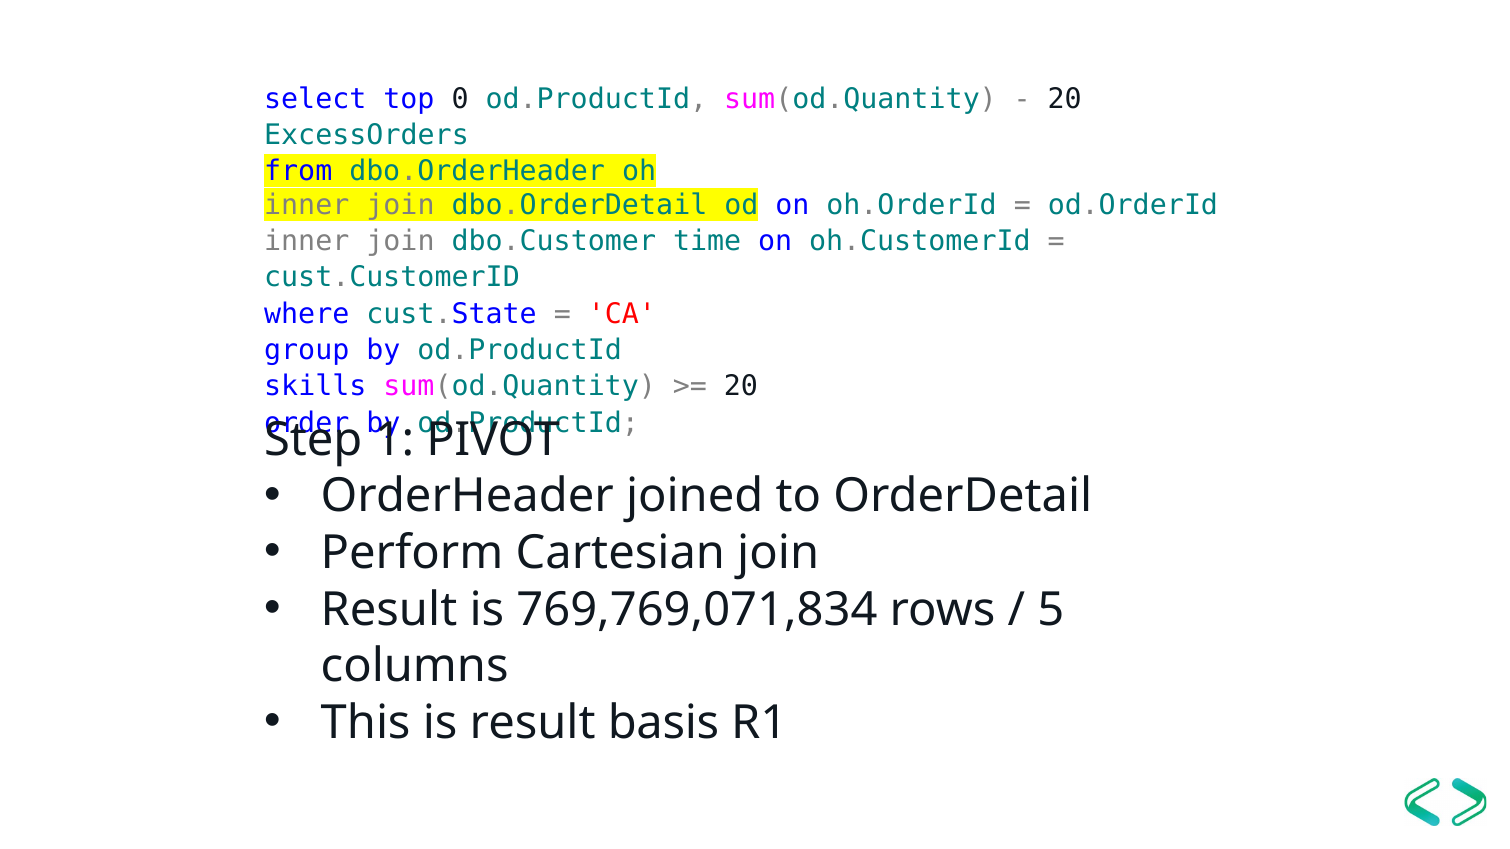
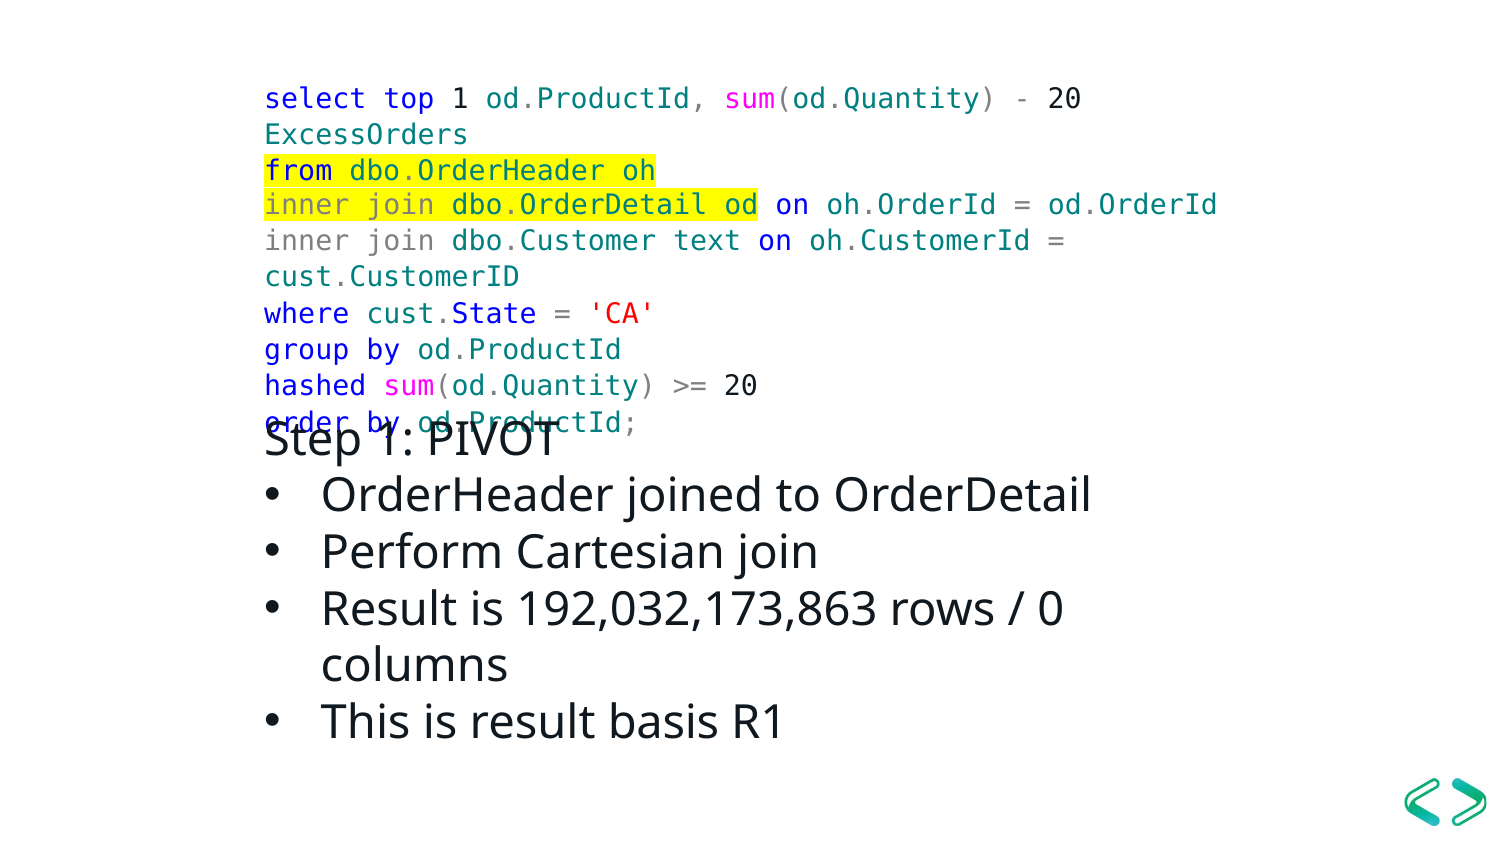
top 0: 0 -> 1 (460, 99)
time: time -> text (707, 241)
skills: skills -> hashed (315, 387)
769,769,071,834: 769,769,071,834 -> 192,032,173,863 (697, 610)
5: 5 -> 0 (1051, 610)
